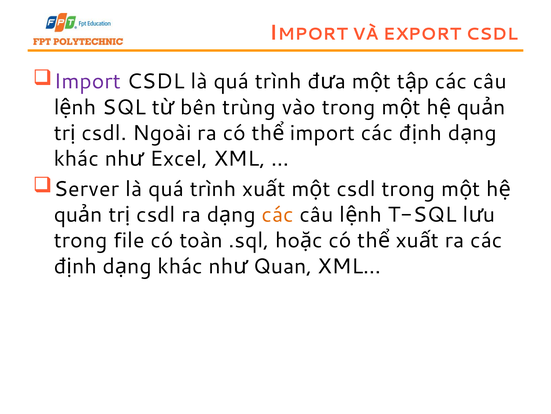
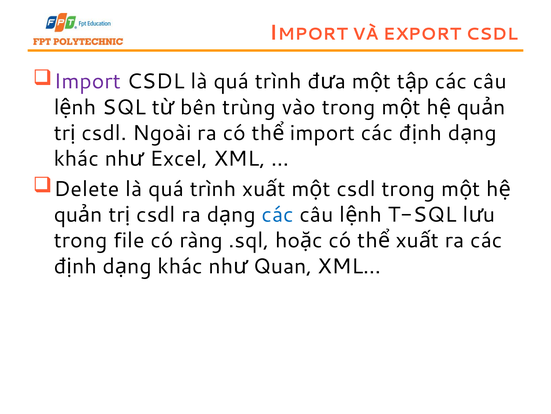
Server: Server -> Delete (87, 189)
các colour: orange -> blue (278, 214)
toàn: toàn -> ràng (201, 240)
